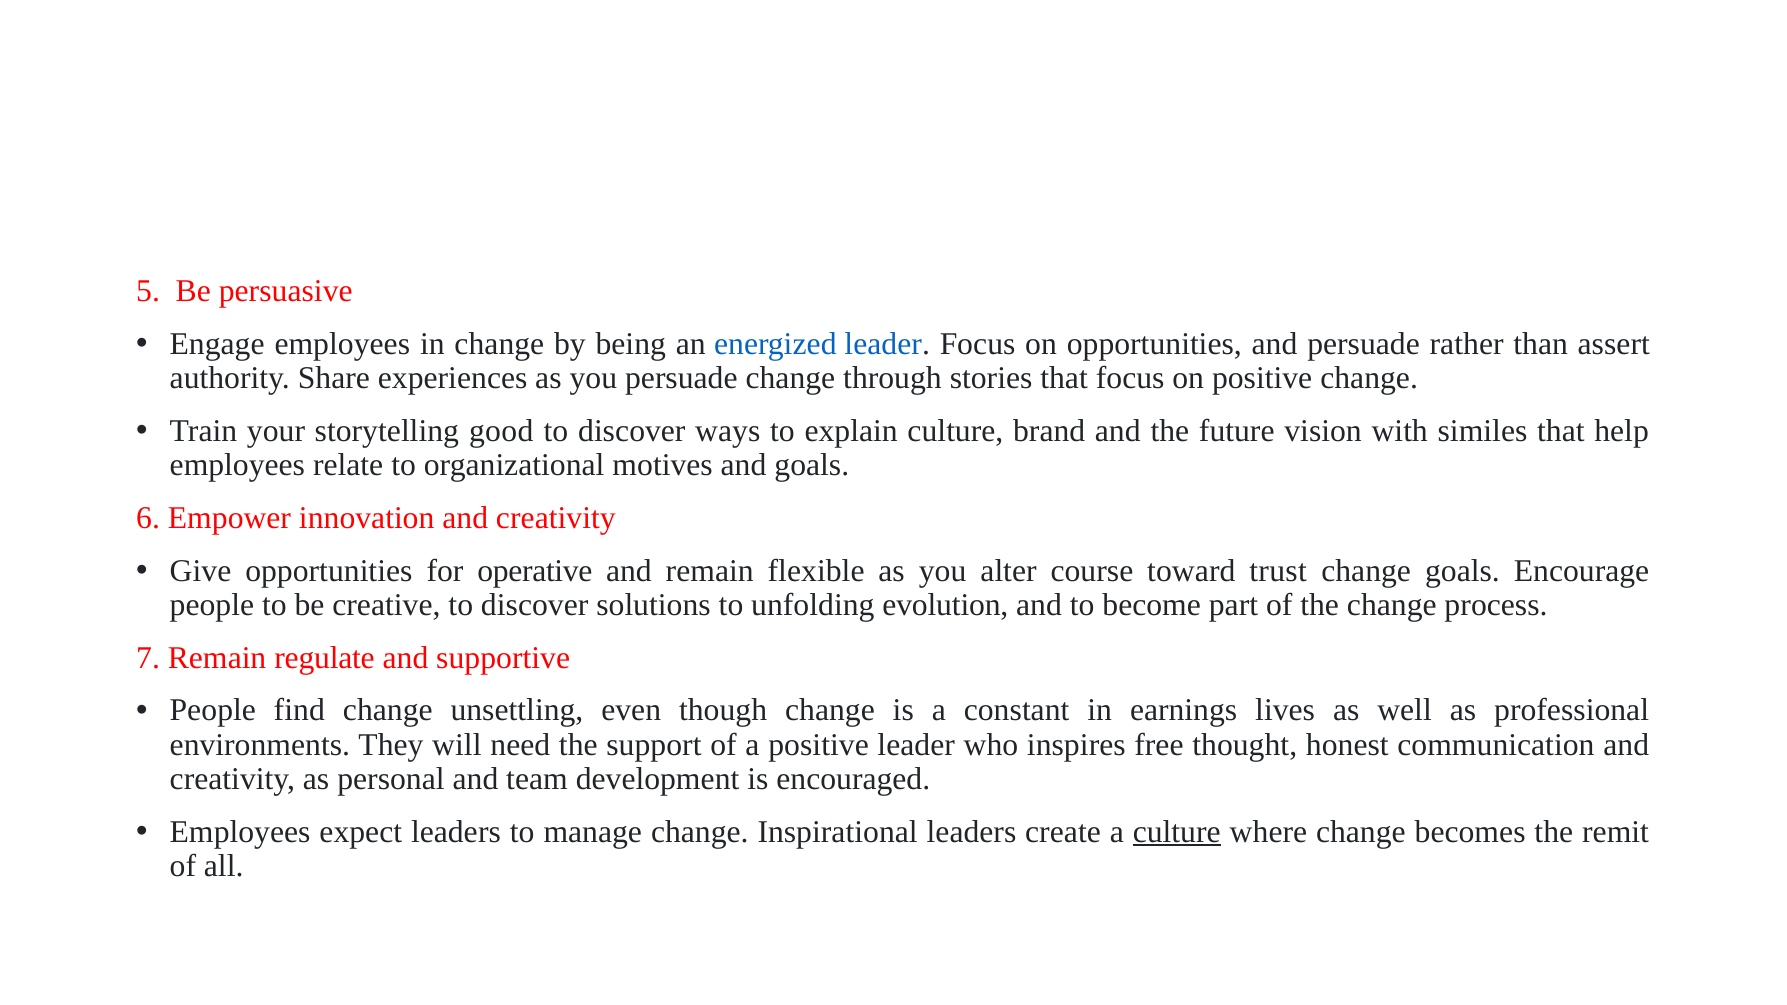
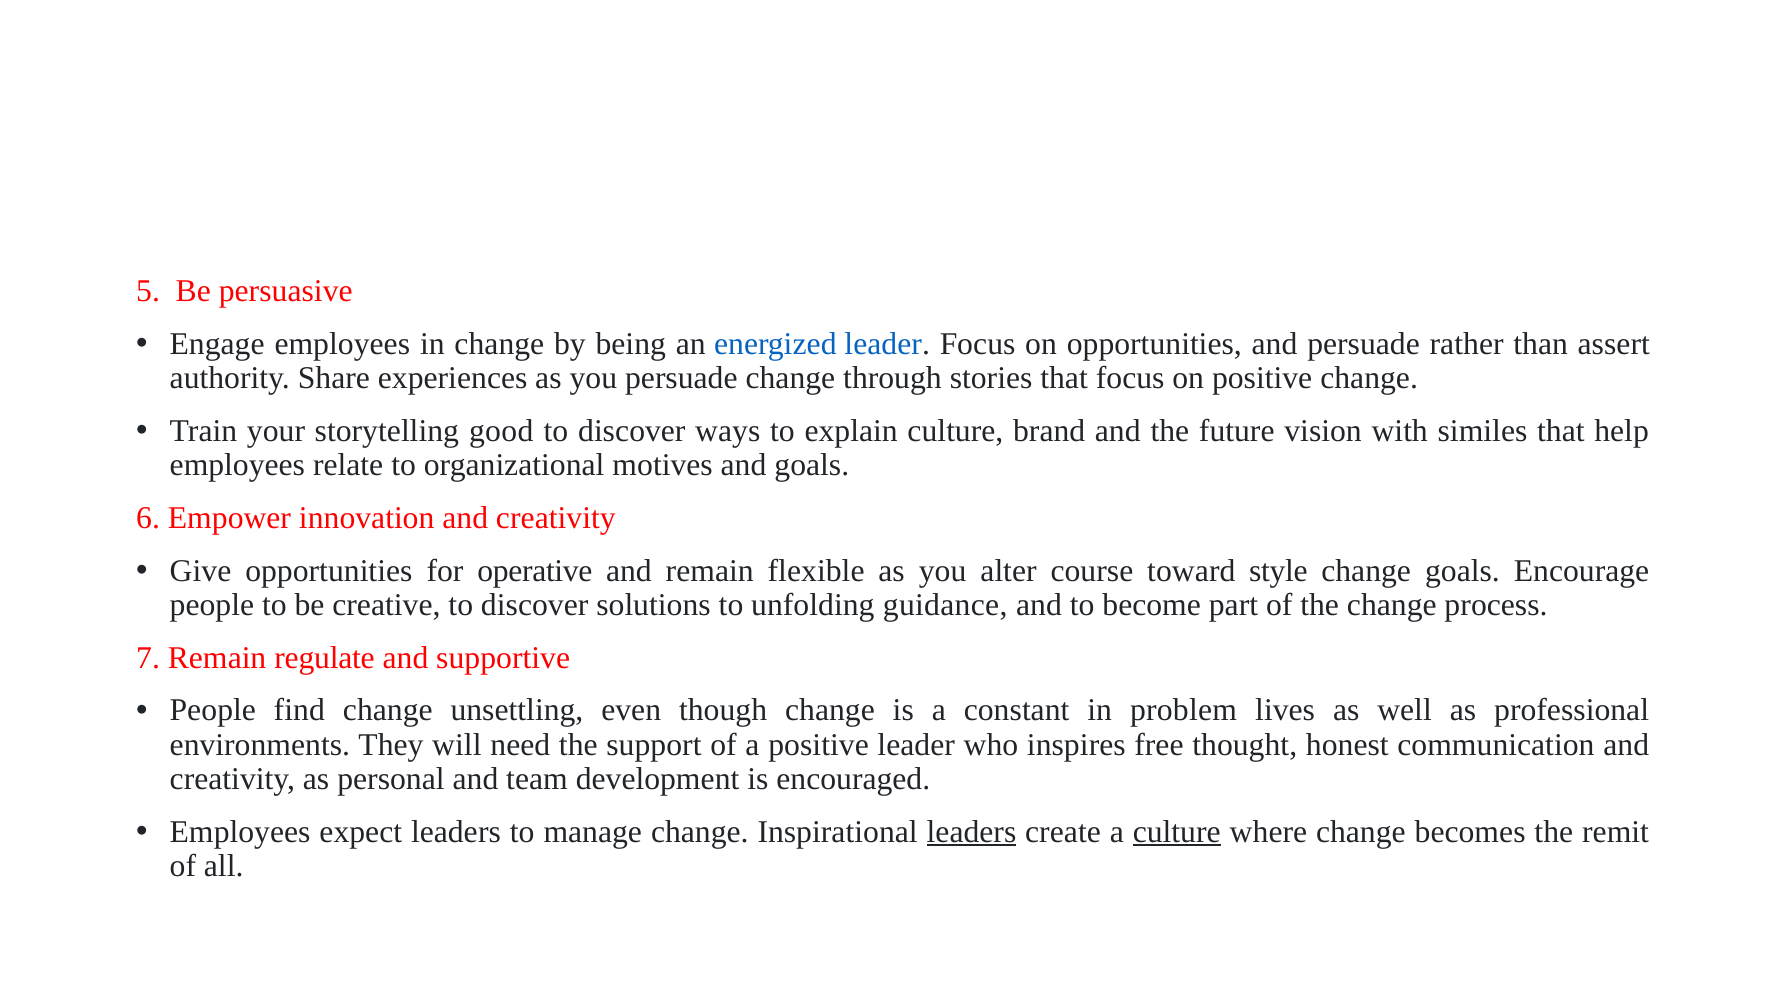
trust: trust -> style (1278, 571)
evolution: evolution -> guidance (945, 605)
earnings: earnings -> problem (1183, 711)
leaders underline: none -> present (972, 832)
